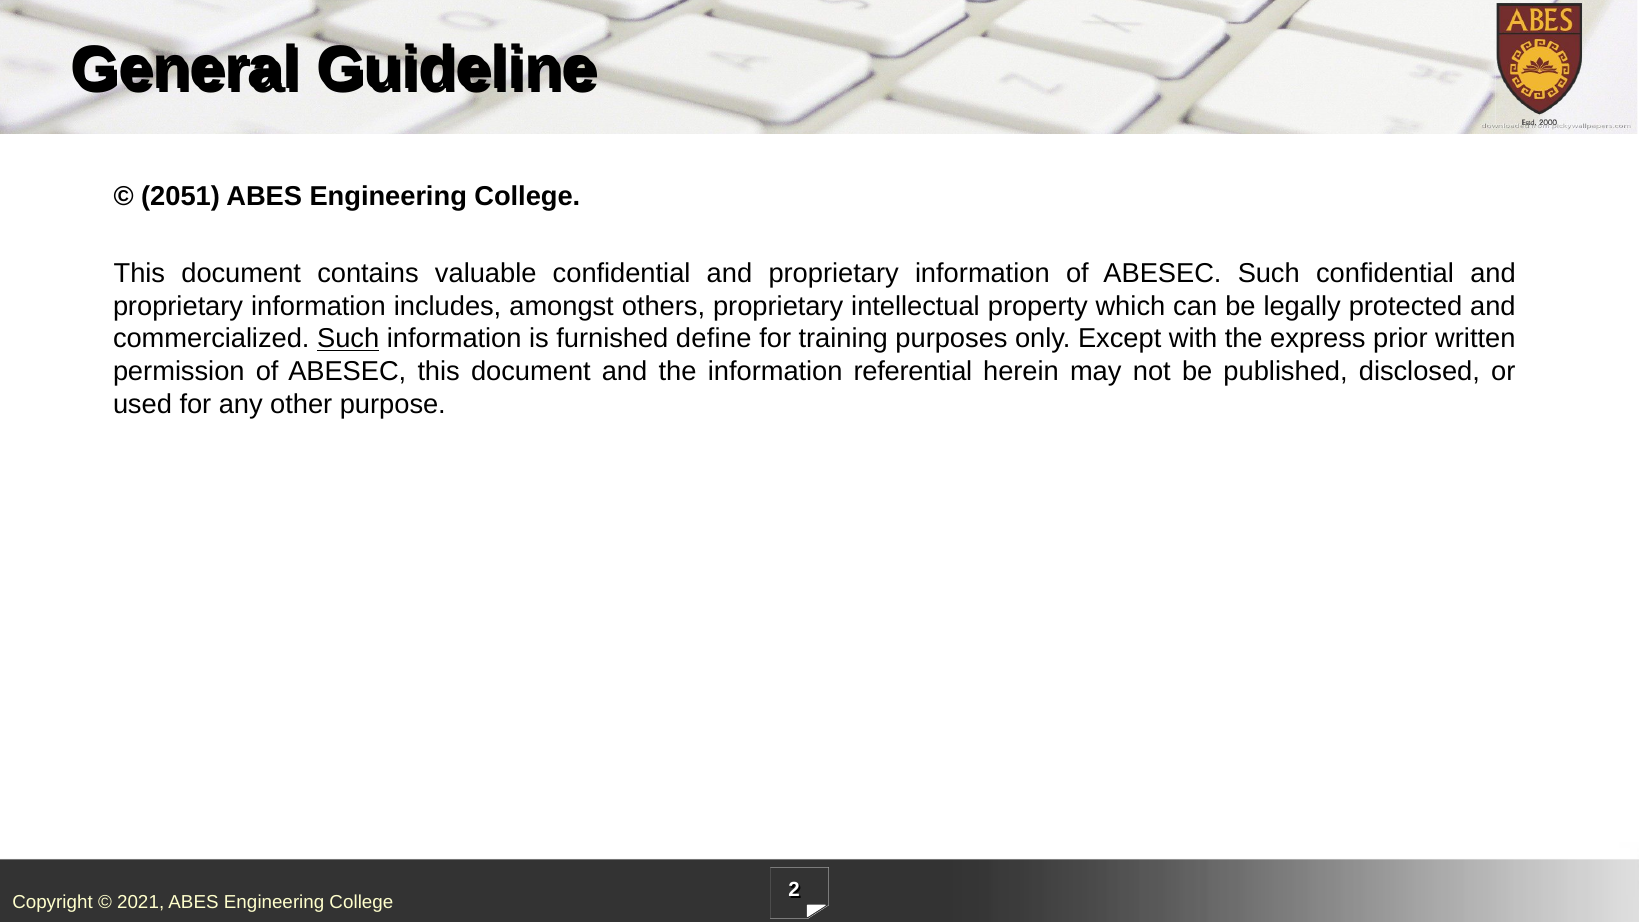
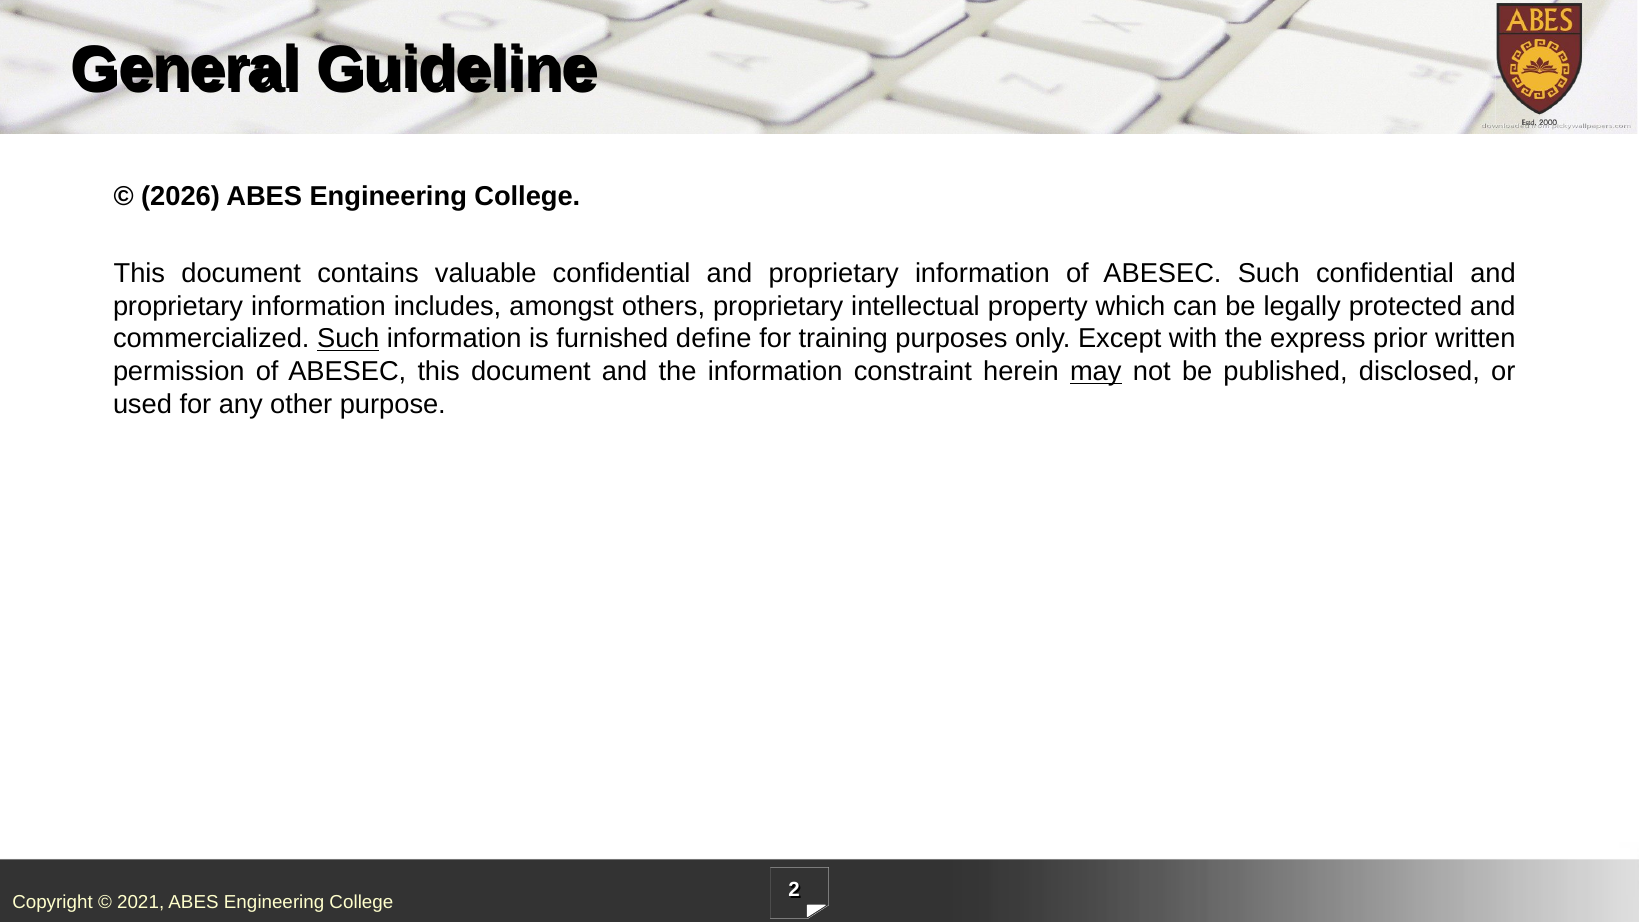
2051: 2051 -> 2026 (181, 197)
referential: referential -> constraint (913, 372)
may underline: none -> present (1096, 372)
